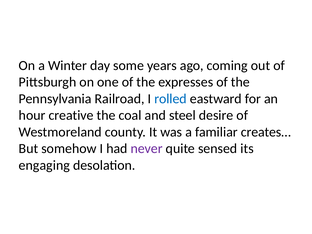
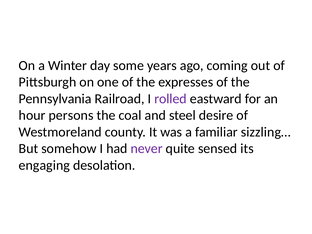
rolled colour: blue -> purple (171, 99)
creative: creative -> persons (71, 115)
creates…: creates… -> sizzling… (266, 132)
